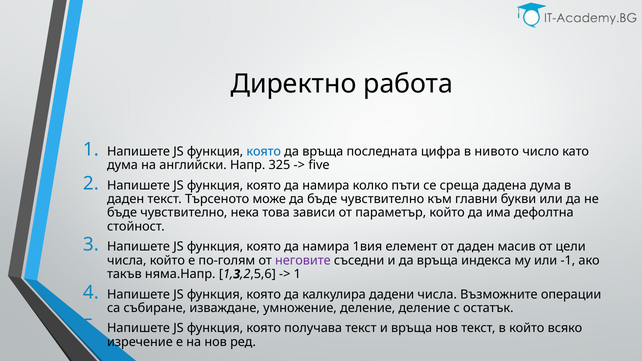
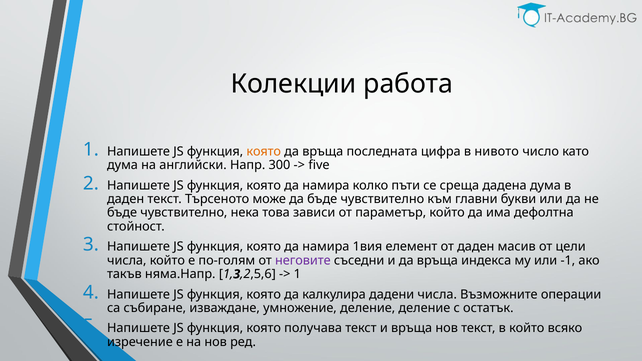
Директно: Директно -> Колекции (294, 84)
която colour: blue -> orange (264, 151)
325: 325 -> 300 (279, 165)
